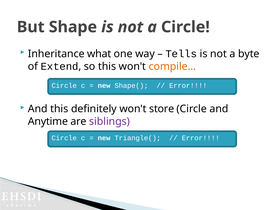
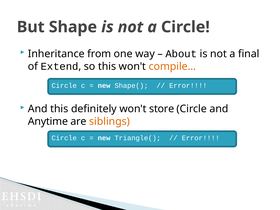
what: what -> from (99, 54)
Tells: Tells -> About (181, 54)
byte: byte -> final (249, 54)
siblings colour: purple -> orange (110, 121)
